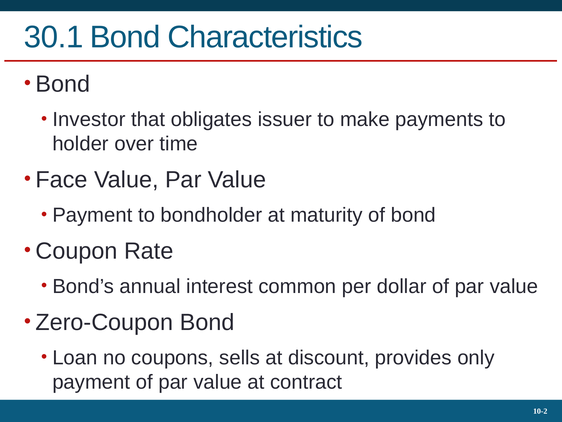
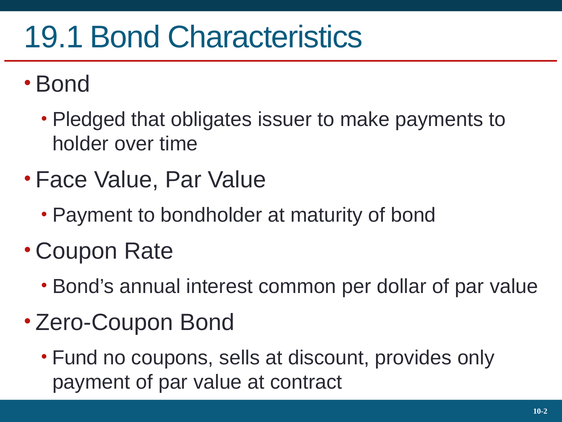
30.1: 30.1 -> 19.1 (54, 37)
Investor: Investor -> Pledged (89, 119)
Loan: Loan -> Fund (75, 357)
